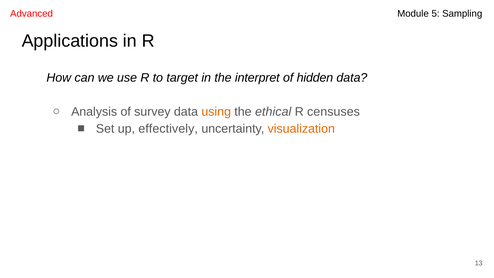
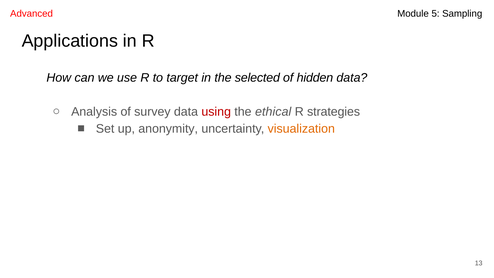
interpret: interpret -> selected (257, 78)
using colour: orange -> red (216, 112)
censuses: censuses -> strategies (334, 112)
effectively: effectively -> anonymity (168, 129)
